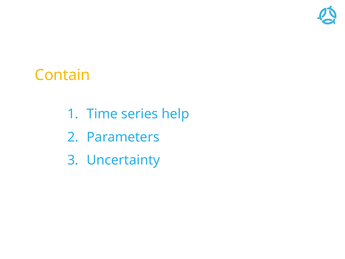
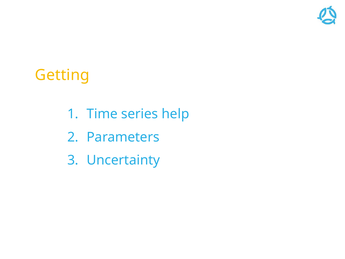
Contain: Contain -> Getting (62, 75)
